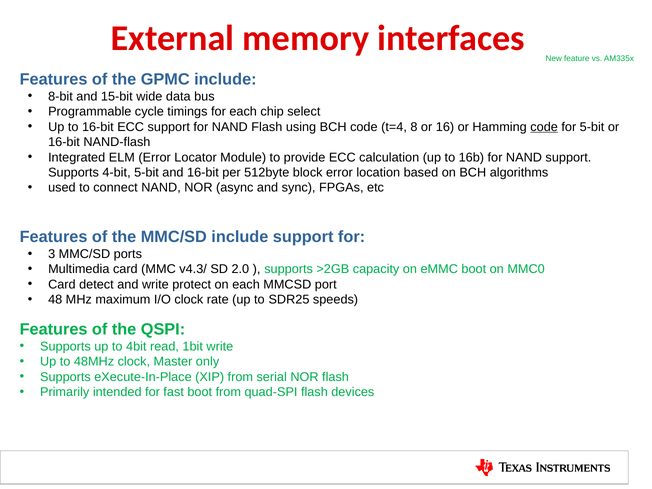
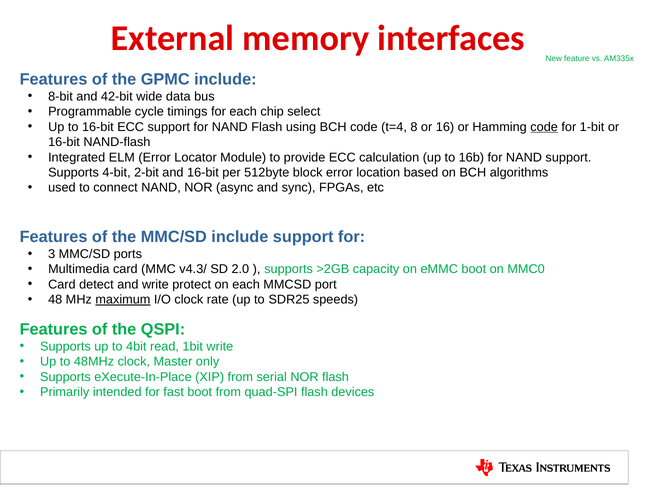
15-bit: 15-bit -> 42-bit (117, 96)
for 5-bit: 5-bit -> 1-bit (592, 127)
4-bit 5-bit: 5-bit -> 2-bit (147, 173)
maximum underline: none -> present (123, 300)
